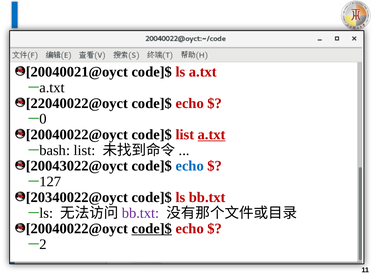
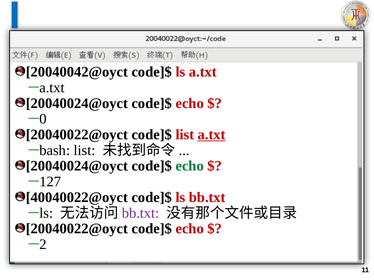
20040021@oyct: 20040021@oyct -> 20040042@oyct (77, 72)
22040022@oyct: 22040022@oyct -> 20040024@oyct (77, 103)
20043022@oyct: 20043022@oyct -> 20040024@oyct (77, 166)
echo colour: blue -> green (190, 166)
20340022@oyct: 20340022@oyct -> 40040022@oyct (77, 198)
code]$ underline: present -> none (152, 229)
